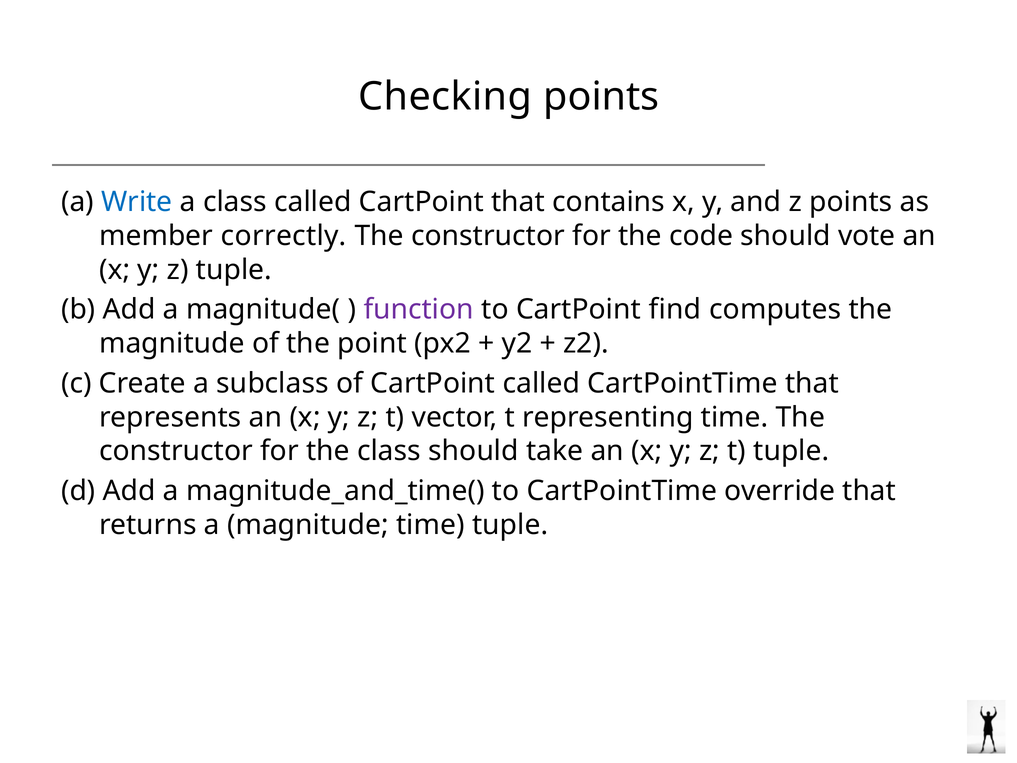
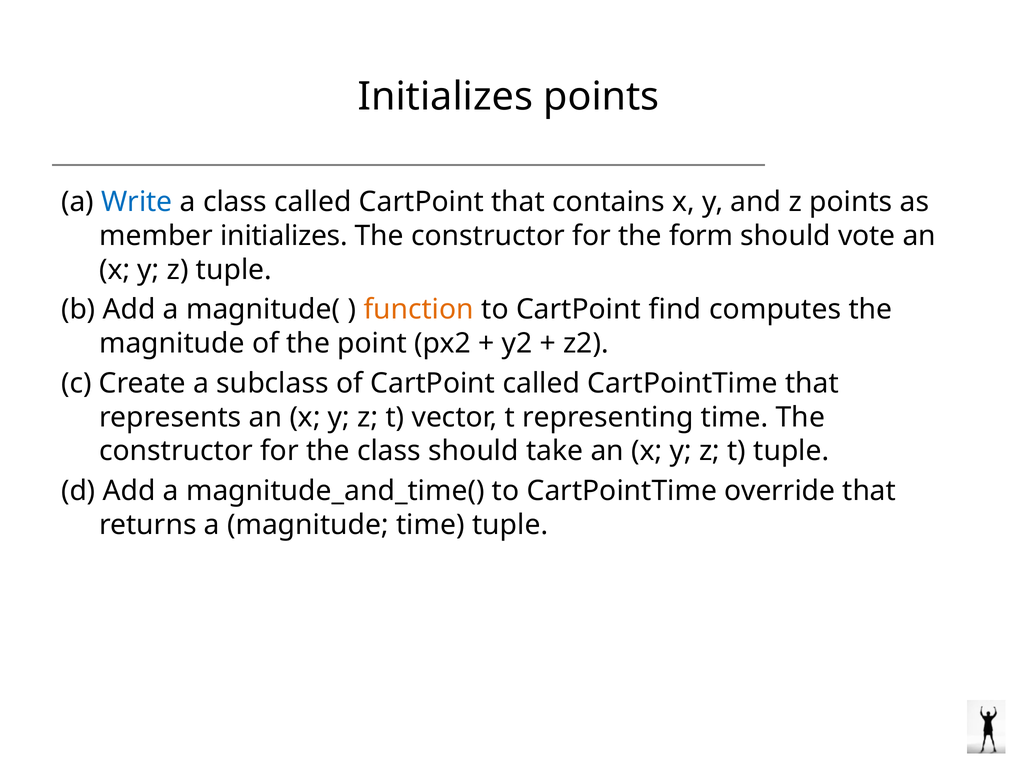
Checking: Checking -> Initializes (445, 97)
member correctly: correctly -> initializes (284, 236)
code: code -> form (701, 236)
function colour: purple -> orange (419, 310)
